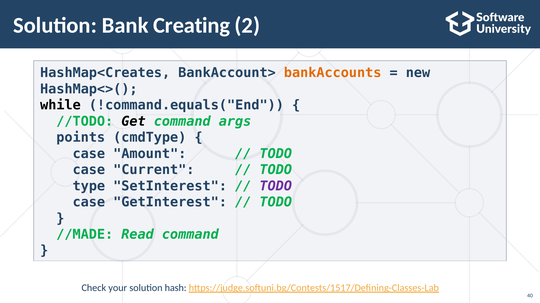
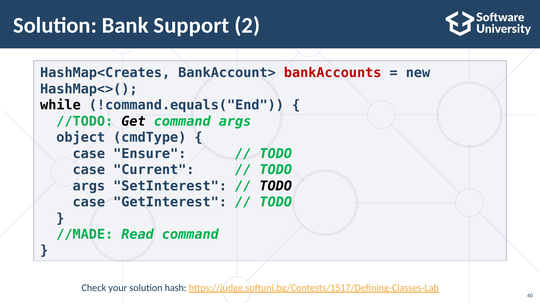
Creating: Creating -> Support (191, 26)
bankAccounts colour: orange -> red (333, 73)
points: points -> object (81, 138)
Amount: Amount -> Ensure (150, 154)
type: type -> args (89, 186)
TODO colour: purple -> black (276, 186)
